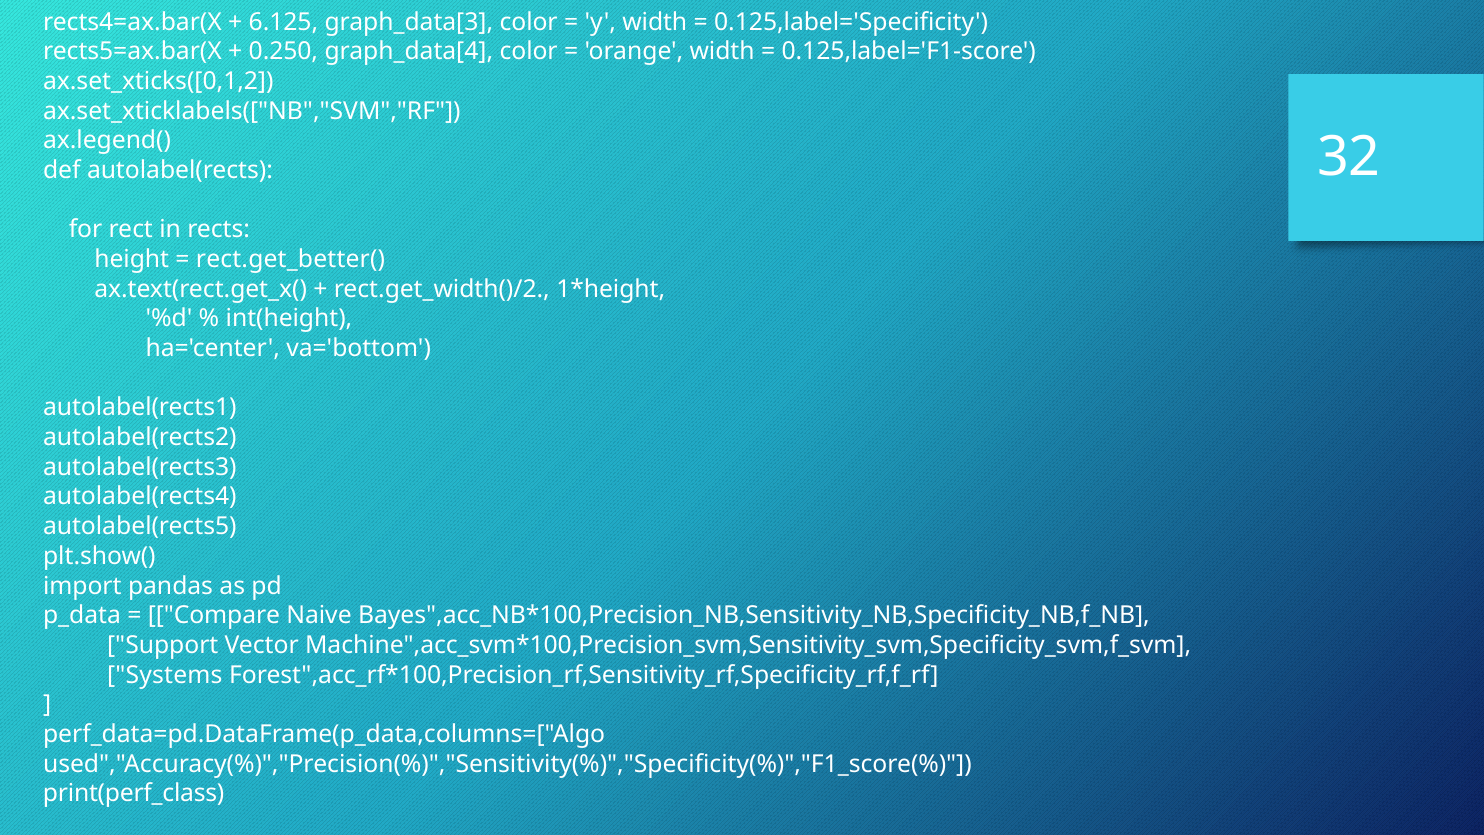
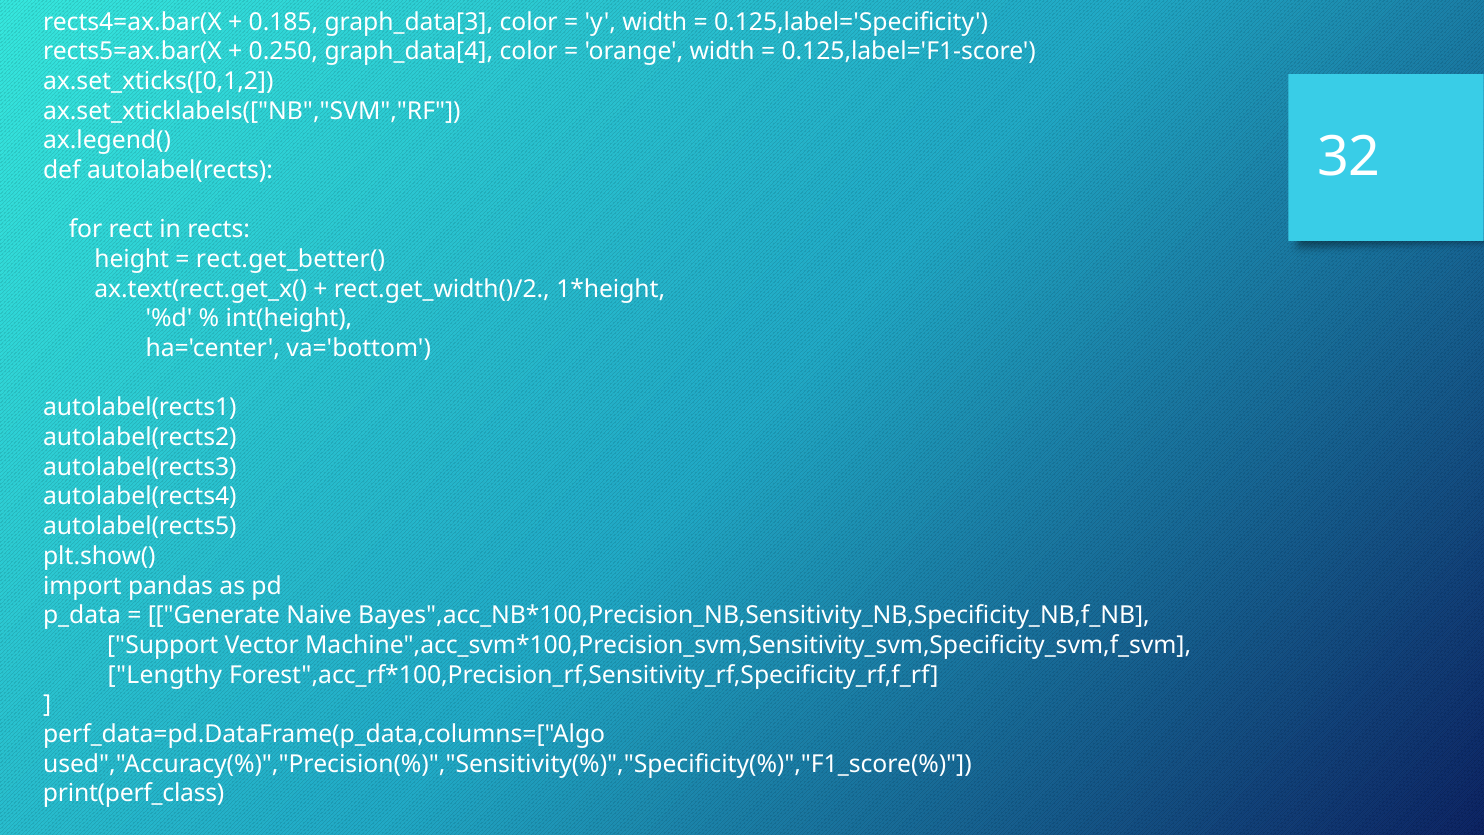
6.125: 6.125 -> 0.185 (283, 22)
Compare: Compare -> Generate (214, 615)
Systems: Systems -> Lengthy (165, 675)
